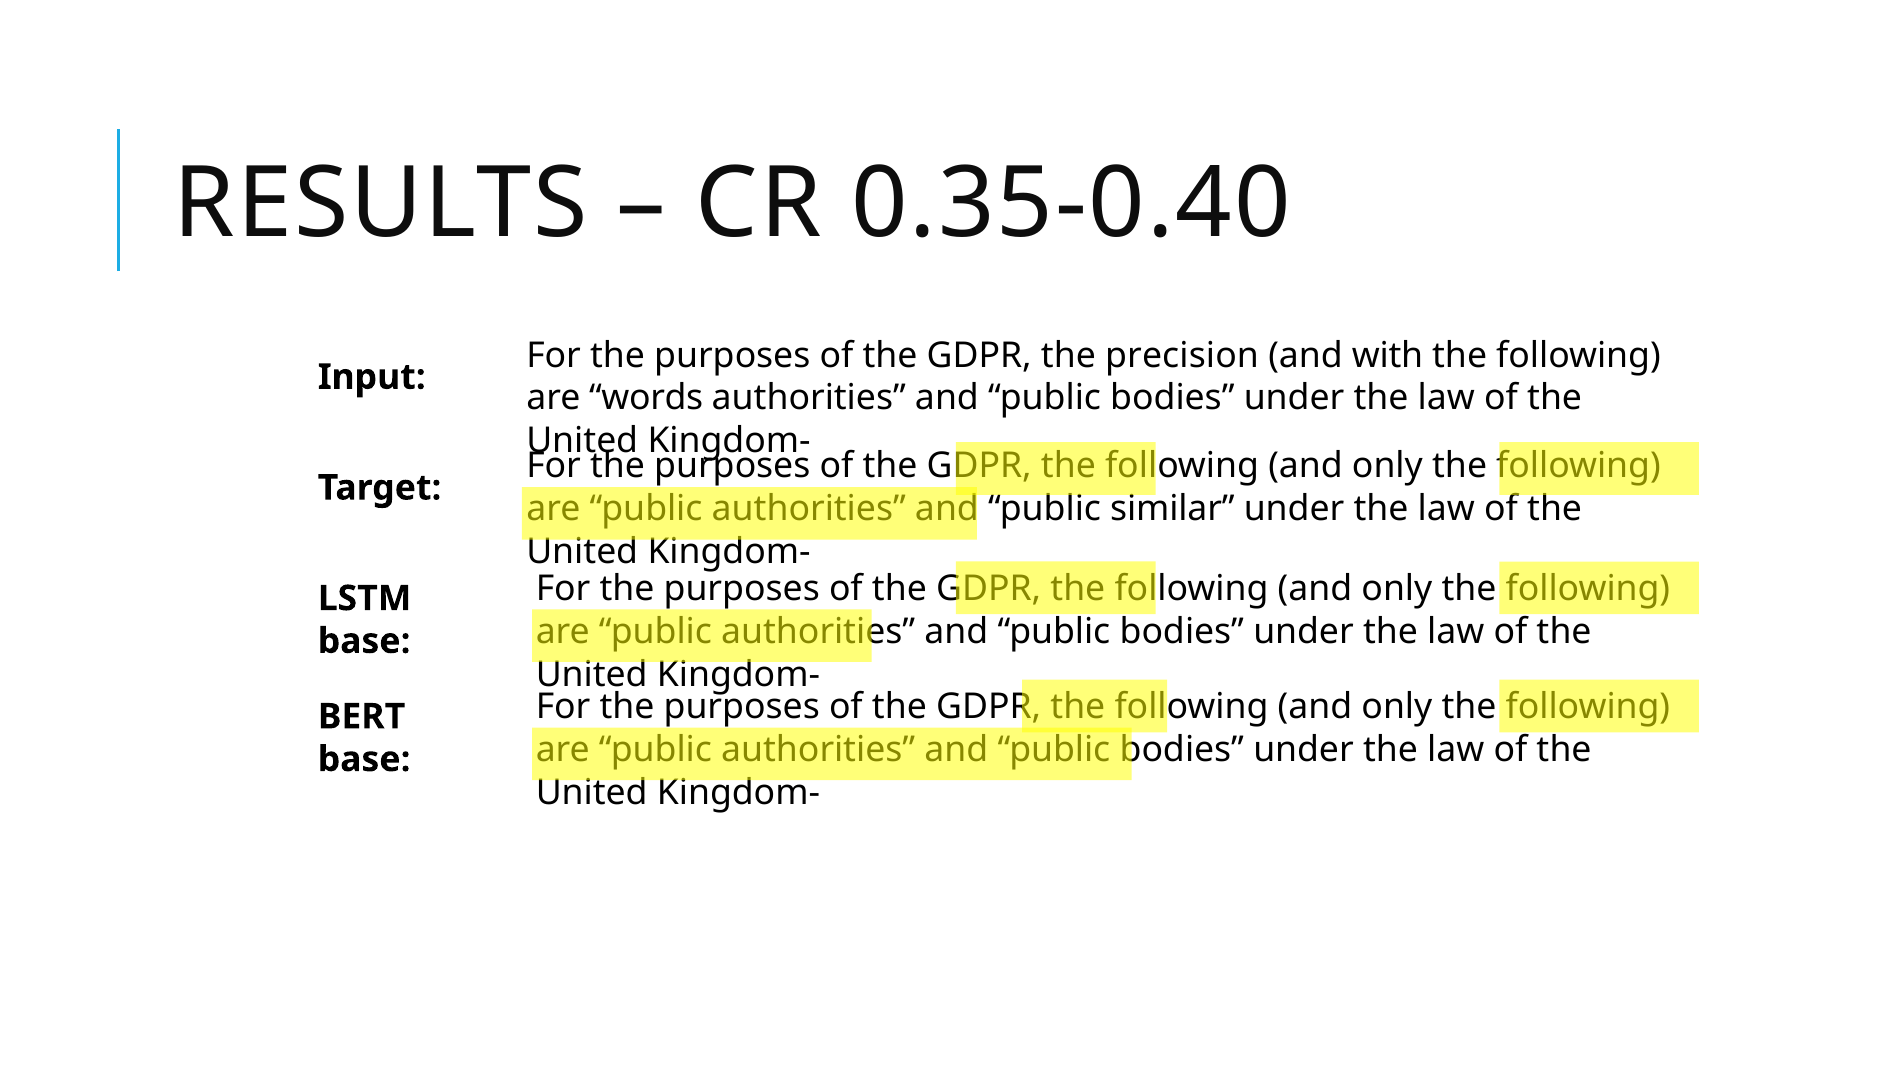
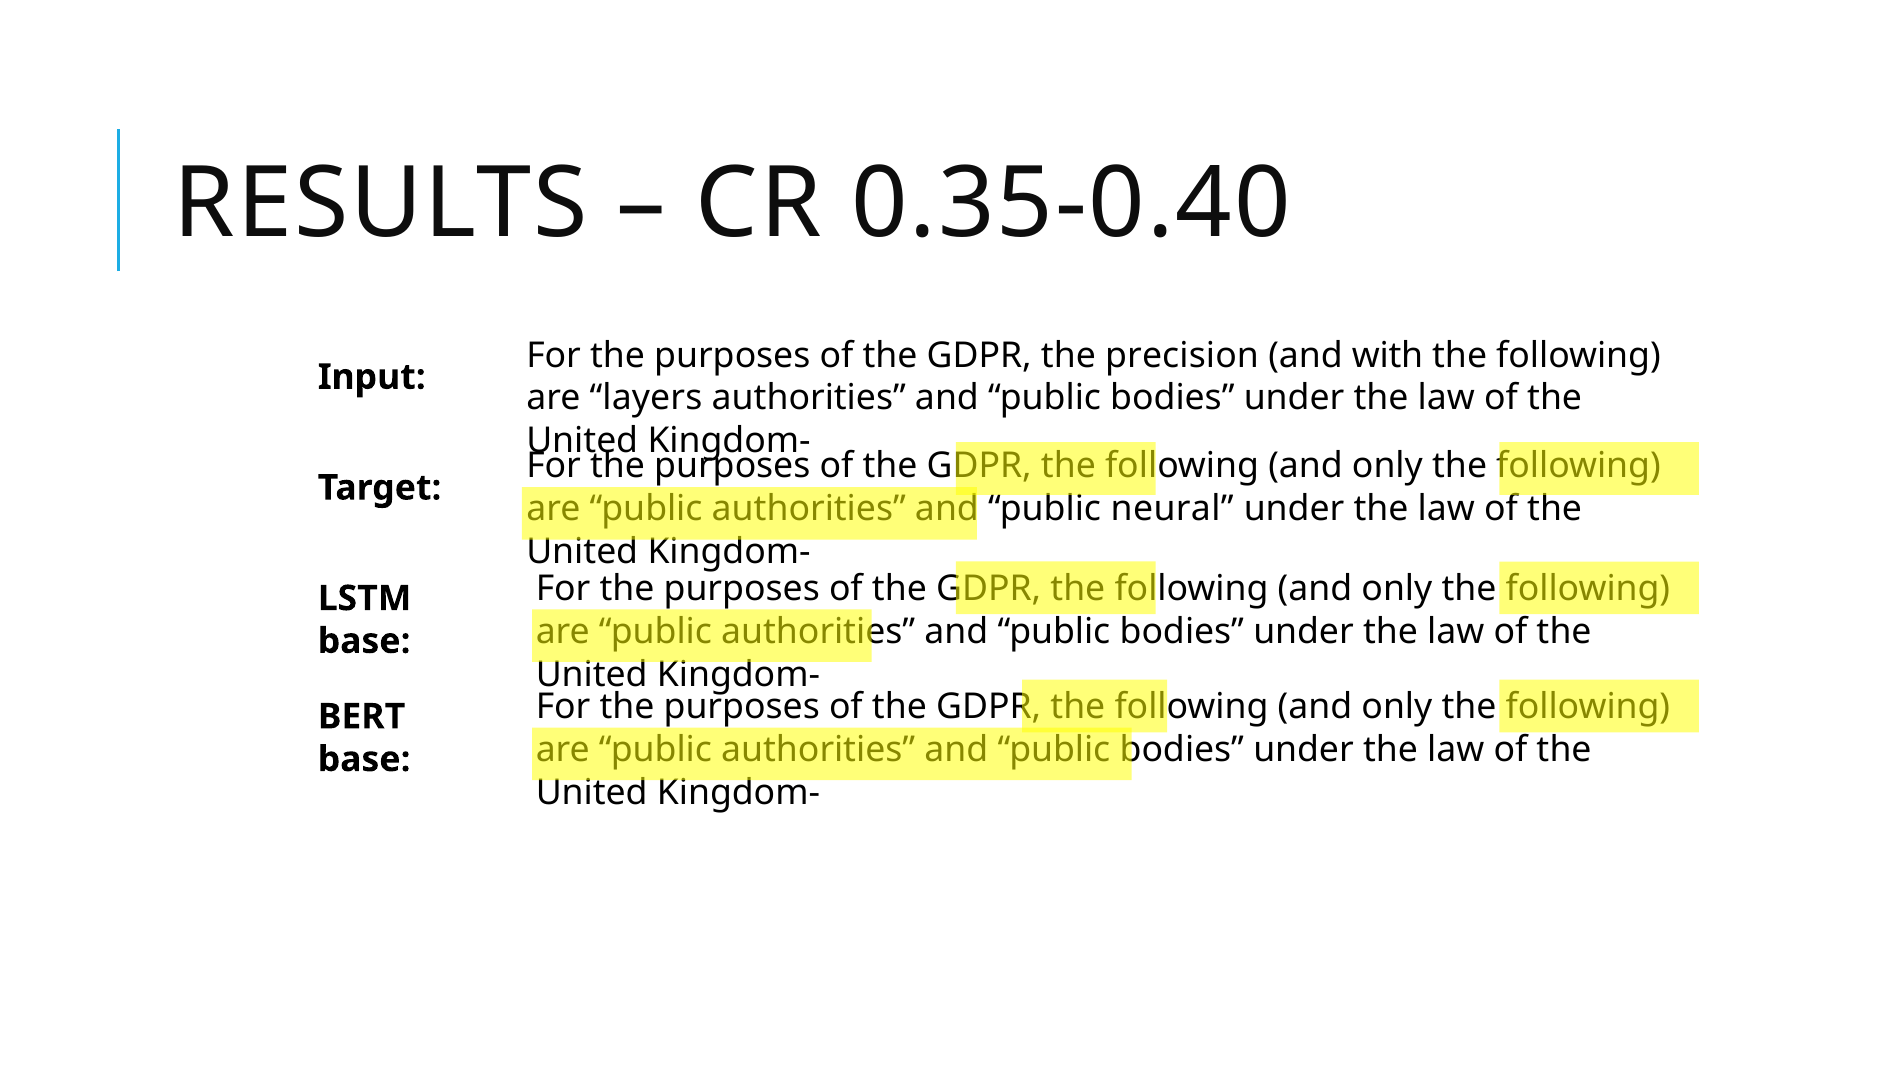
words: words -> layers (646, 398)
similar: similar -> neural (1172, 509)
